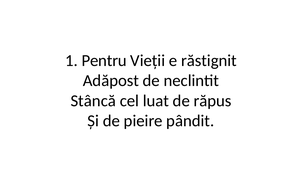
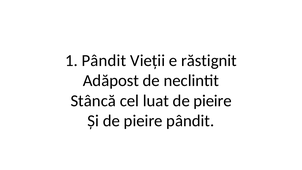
1 Pentru: Pentru -> Pândit (104, 60)
luat de răpus: răpus -> pieire (213, 101)
